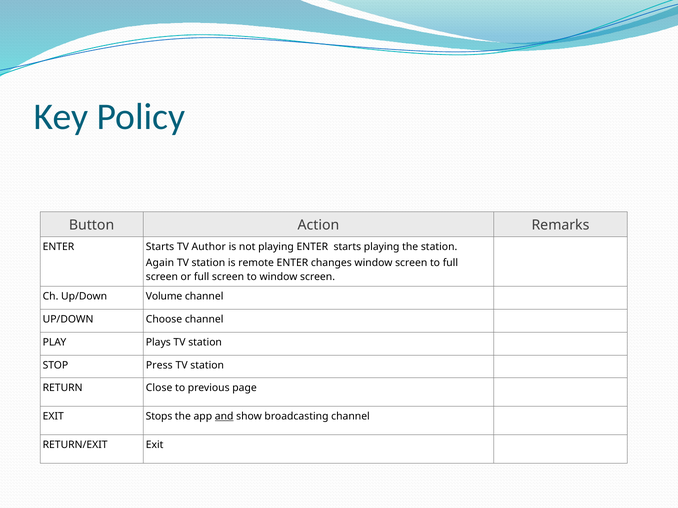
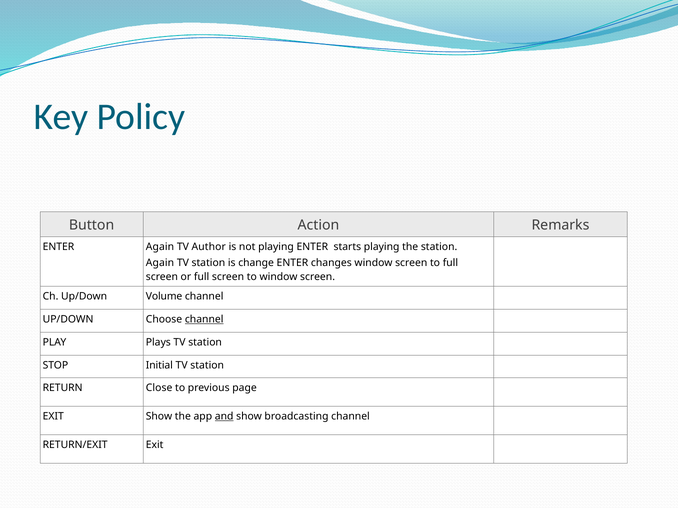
Starts: Starts -> Again (160, 247)
remote: remote -> change (256, 263)
channel underline: none -> present (204, 320)
Press: Press -> Initial (159, 366)
EXIT Stops: Stops -> Show (159, 417)
